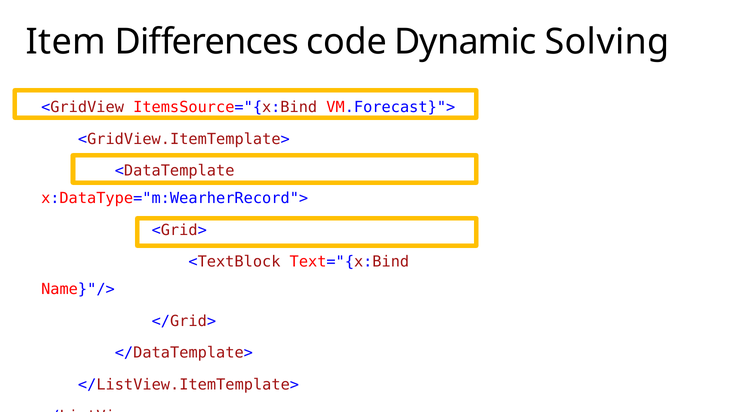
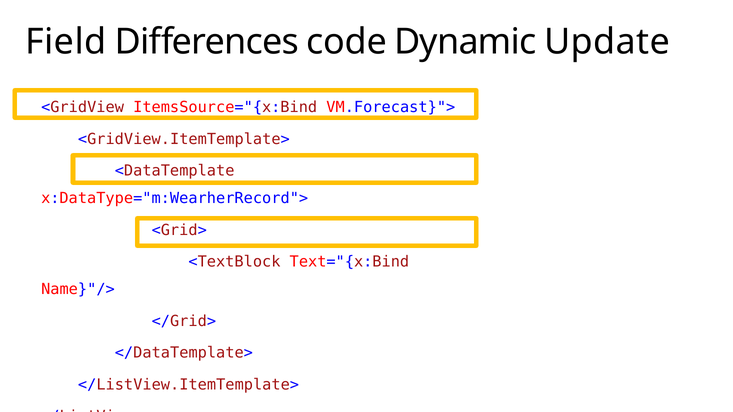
Item: Item -> Field (66, 42)
Solving: Solving -> Update (607, 42)
